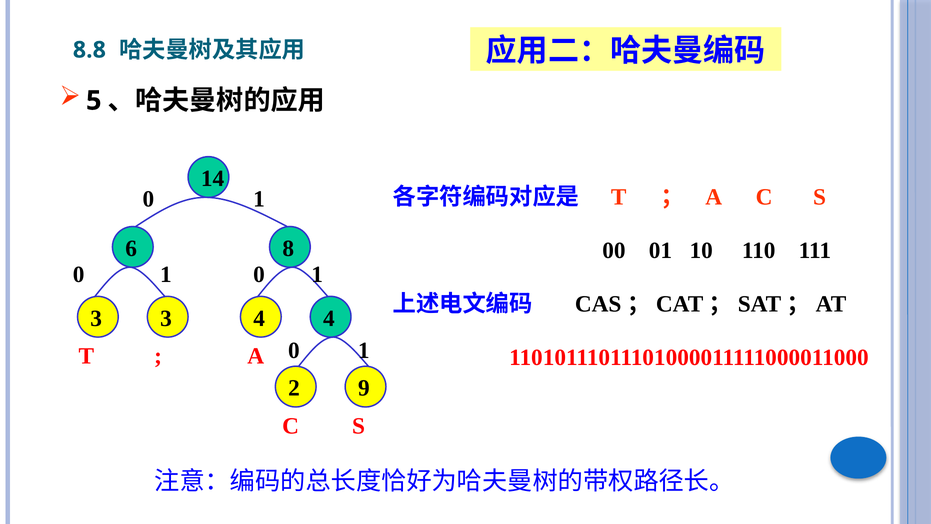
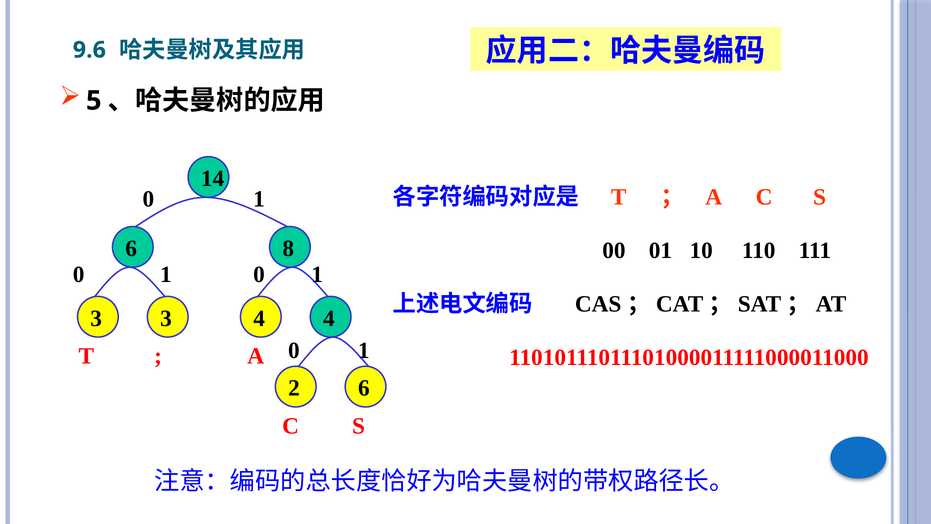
8.8: 8.8 -> 9.6 (89, 50)
2 9: 9 -> 6 (364, 388)
